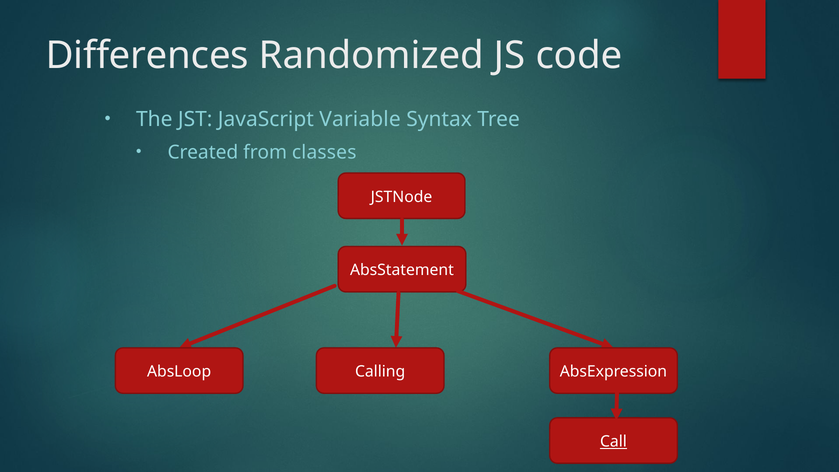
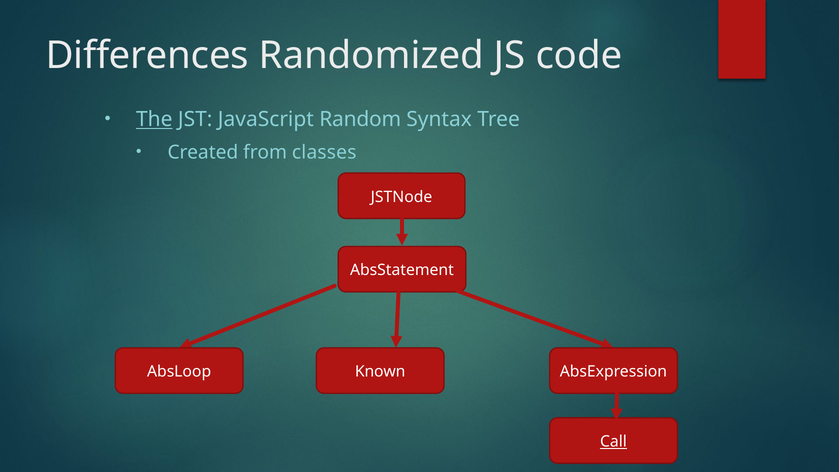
The underline: none -> present (154, 119)
Variable: Variable -> Random (360, 119)
Calling: Calling -> Known (380, 372)
